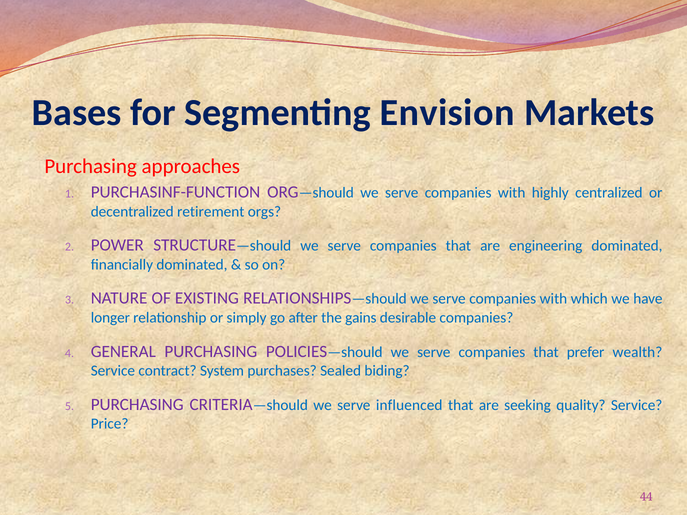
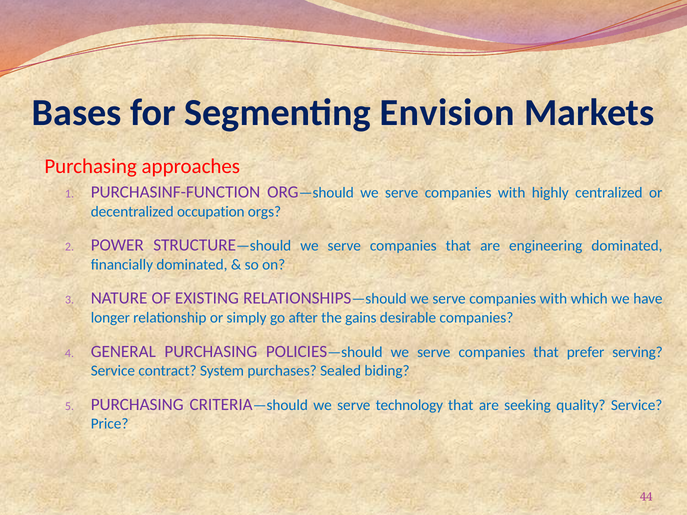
retirement: retirement -> occupation (211, 212)
wealth: wealth -> serving (638, 352)
influenced: influenced -> technology (409, 405)
